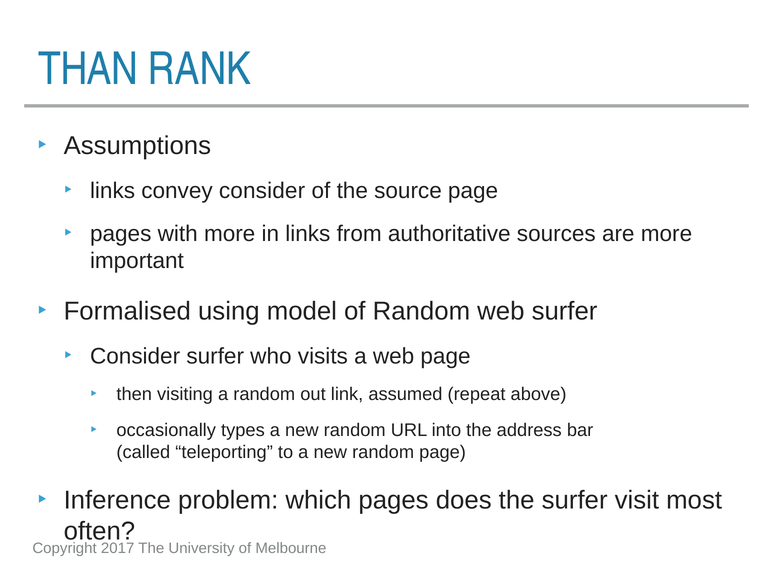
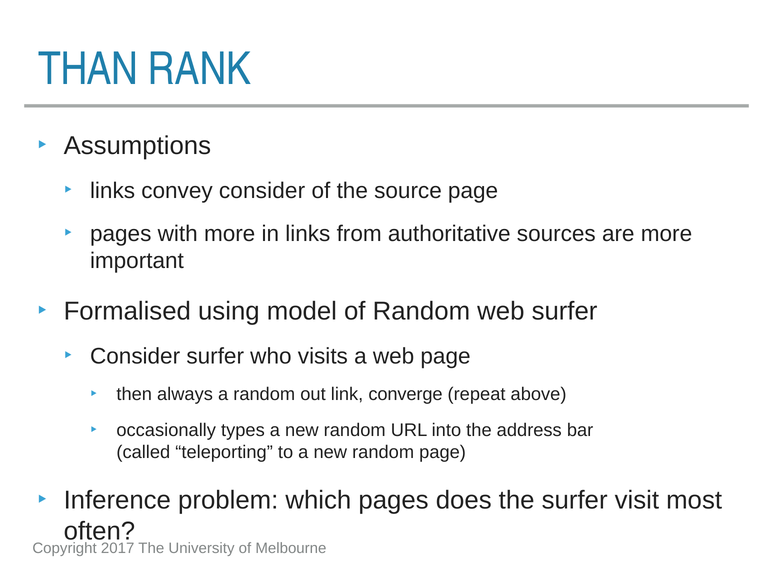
visiting: visiting -> always (185, 394)
assumed: assumed -> converge (405, 394)
